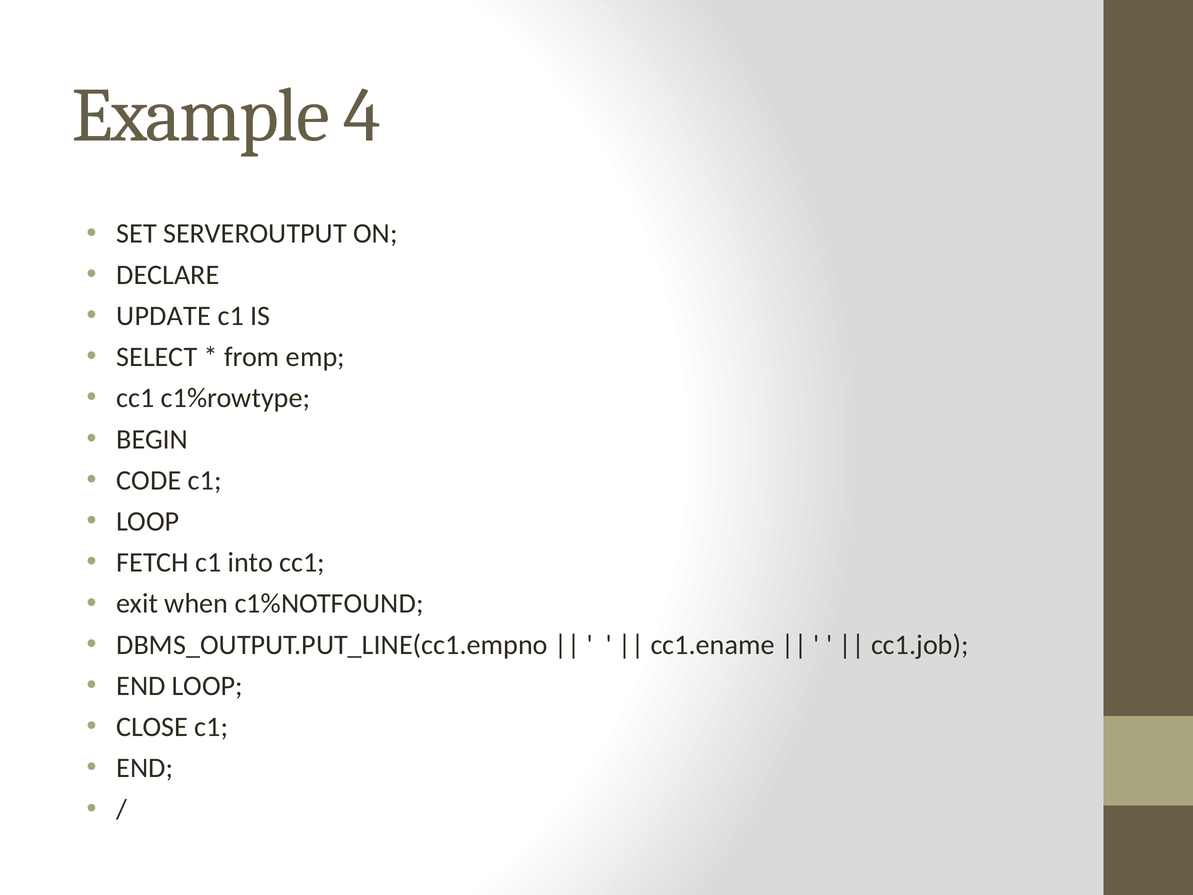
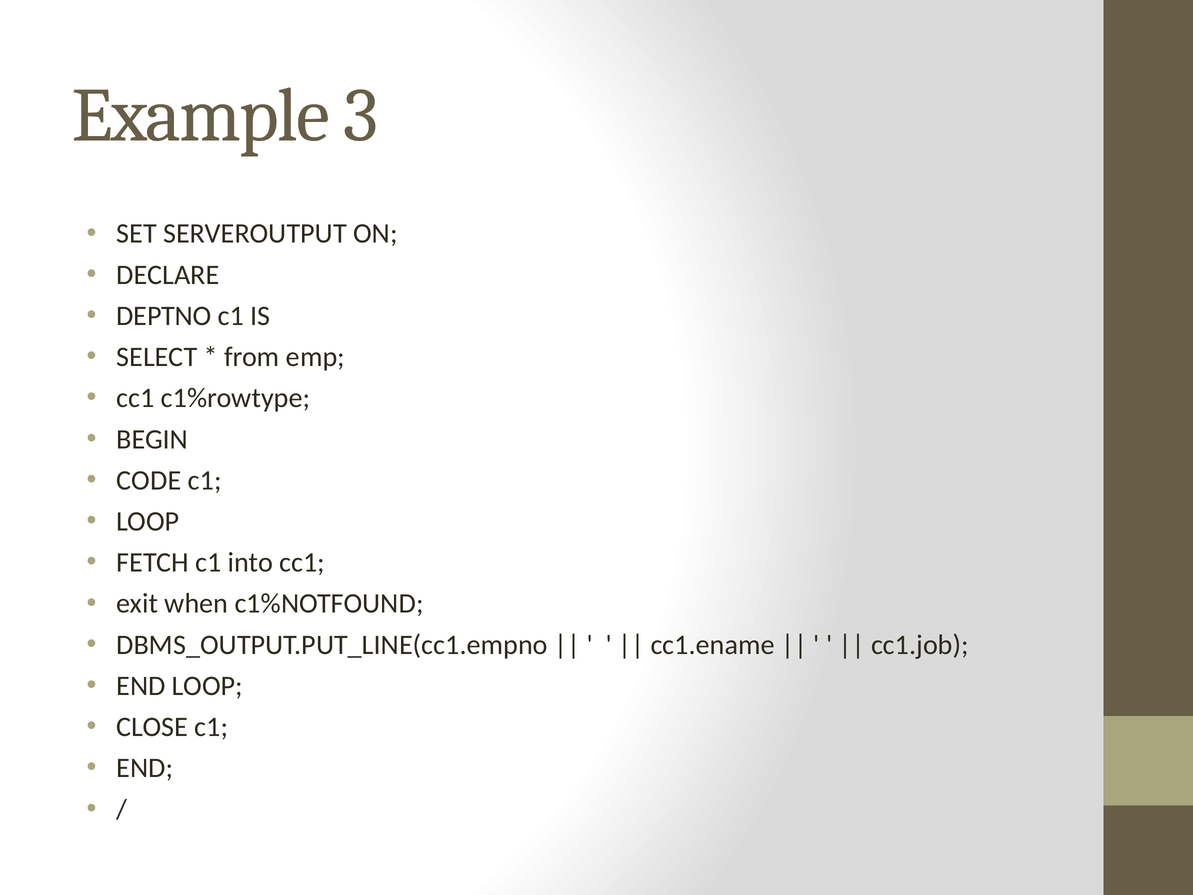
4: 4 -> 3 (361, 116)
UPDATE: UPDATE -> DEPTNO (164, 316)
